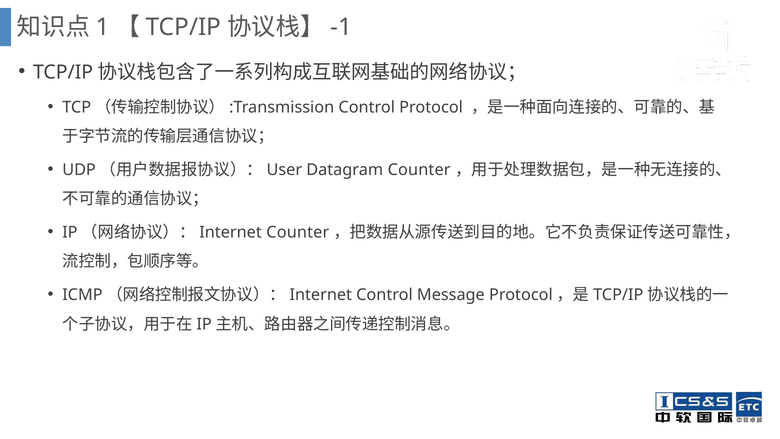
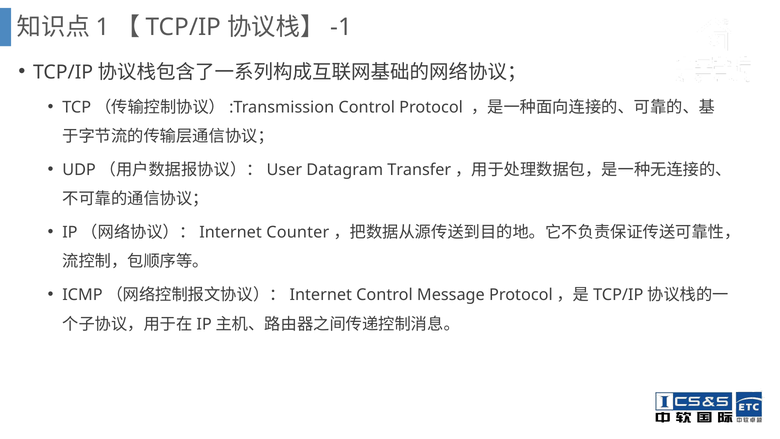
Datagram Counter: Counter -> Transfer (419, 170)
